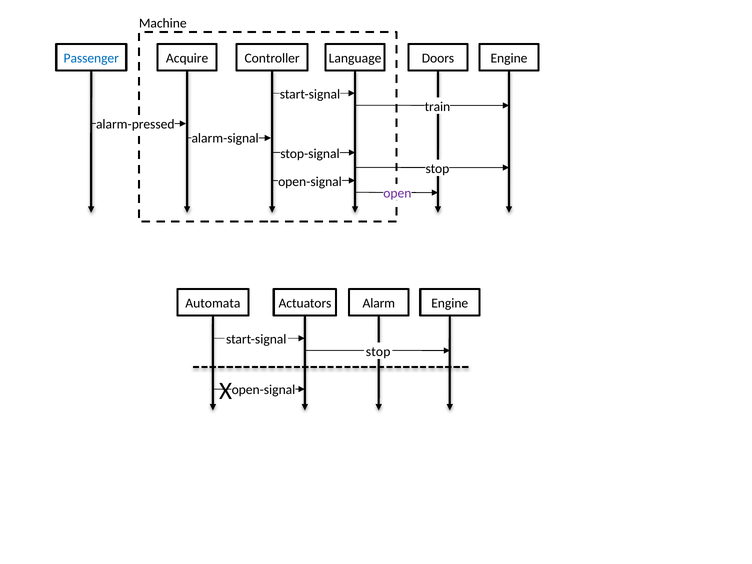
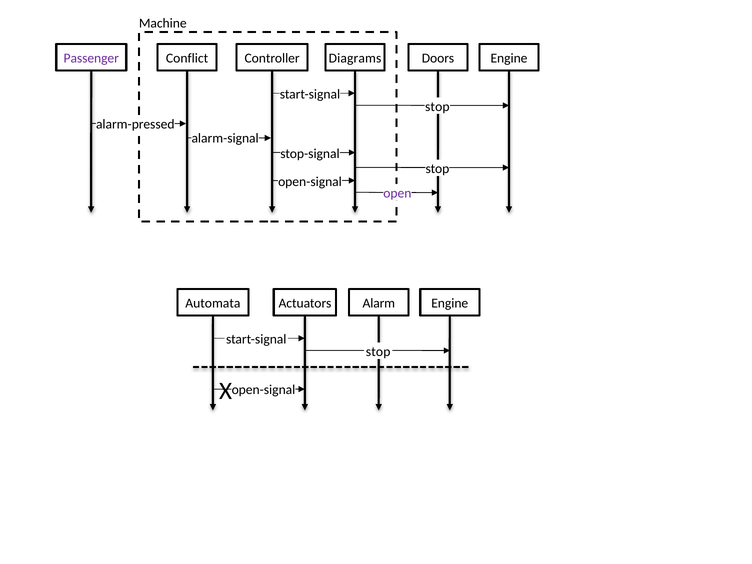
Passenger colour: blue -> purple (91, 58)
Acquire: Acquire -> Conflict (187, 58)
Language: Language -> Diagrams (355, 58)
train: train -> stop (437, 107)
